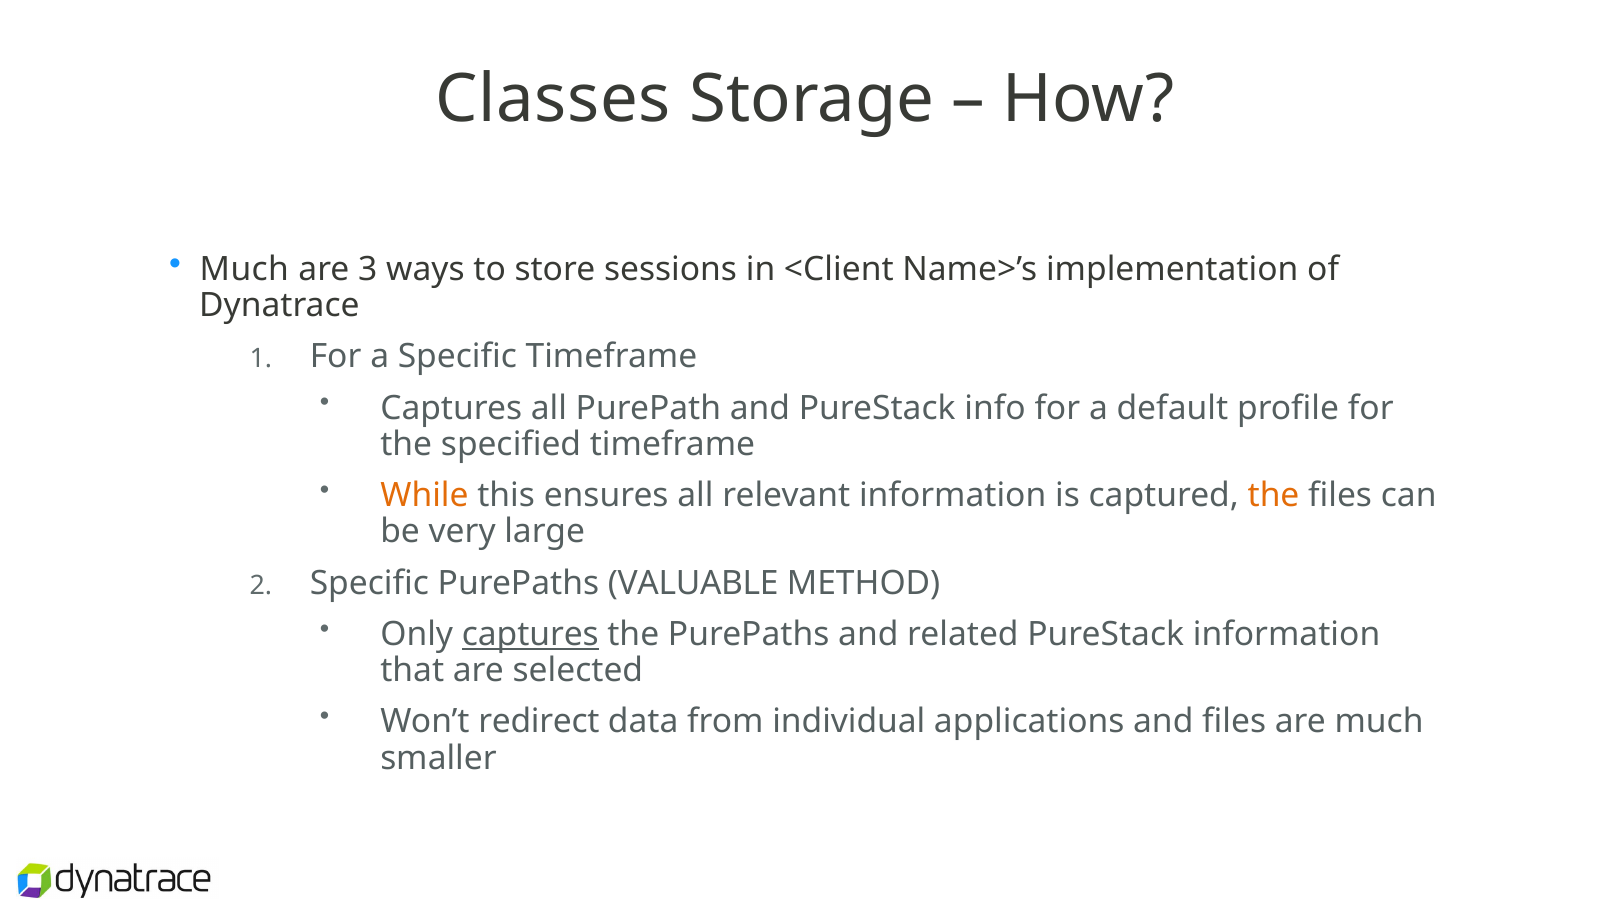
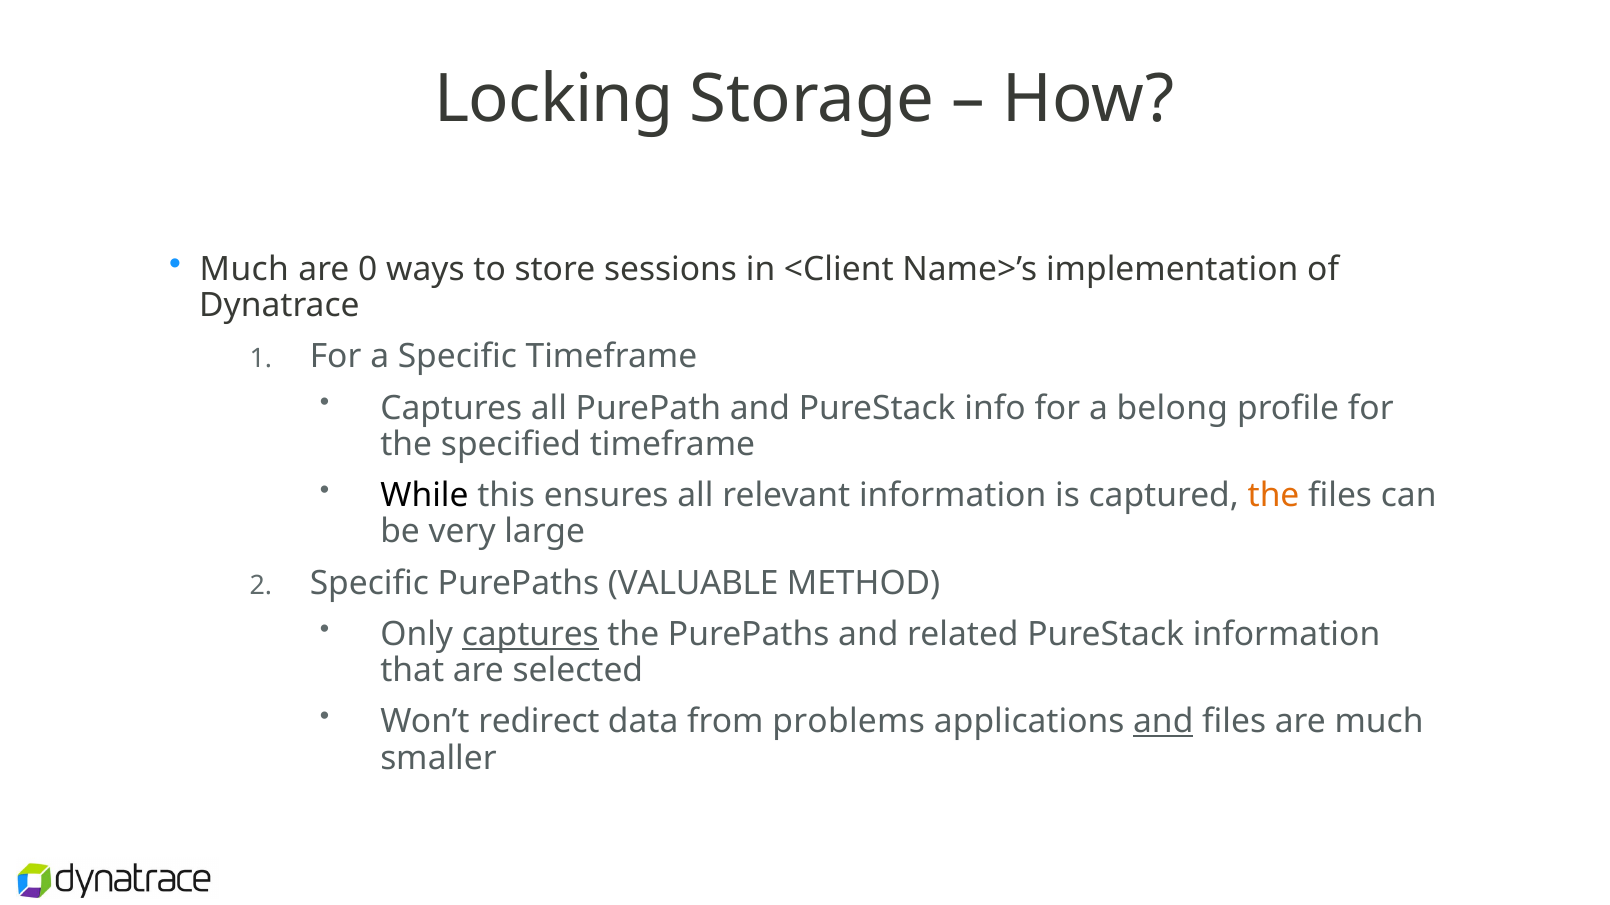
Classes: Classes -> Locking (554, 100)
3: 3 -> 0 (368, 270)
default: default -> belong (1172, 408)
While colour: orange -> black (424, 496)
individual: individual -> problems (849, 722)
and underline: none -> present (1163, 722)
